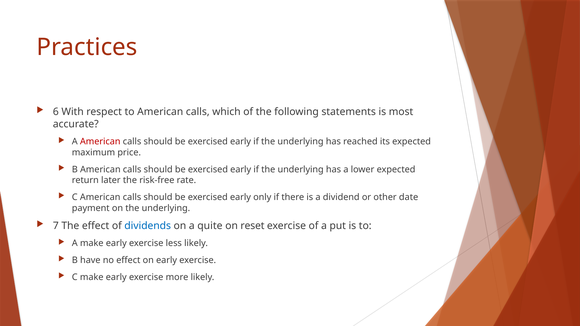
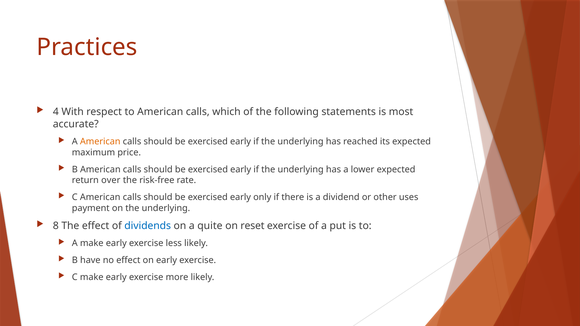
6: 6 -> 4 (56, 112)
American colour: red -> orange (100, 142)
later: later -> over (111, 180)
date: date -> uses (409, 197)
7: 7 -> 8 (56, 226)
